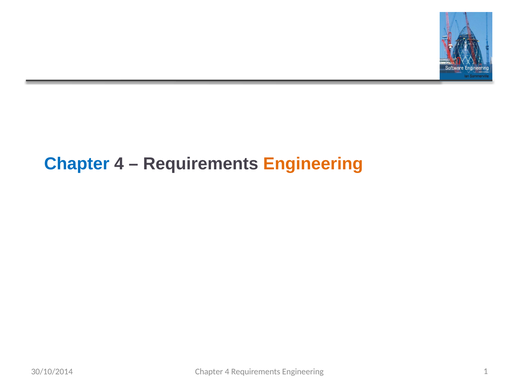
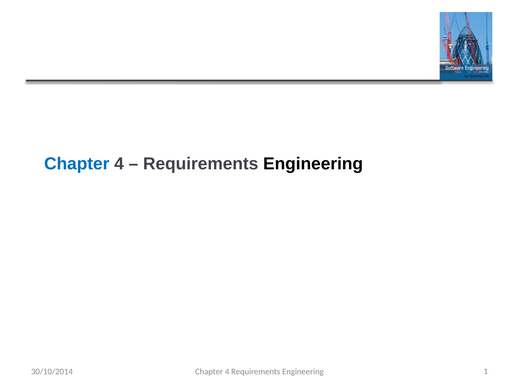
Engineering colour: orange -> black (313, 164)
